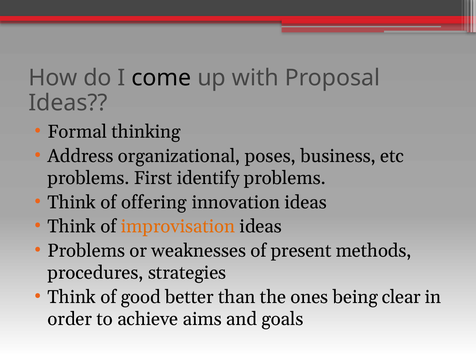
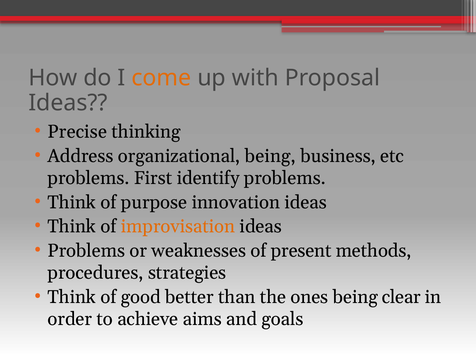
come colour: black -> orange (161, 78)
Formal: Formal -> Precise (77, 132)
organizational poses: poses -> being (270, 156)
offering: offering -> purpose (154, 202)
